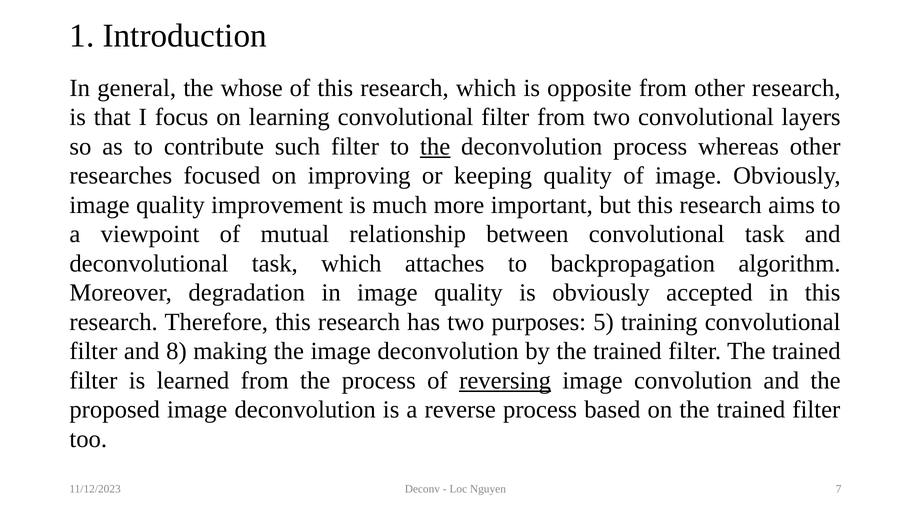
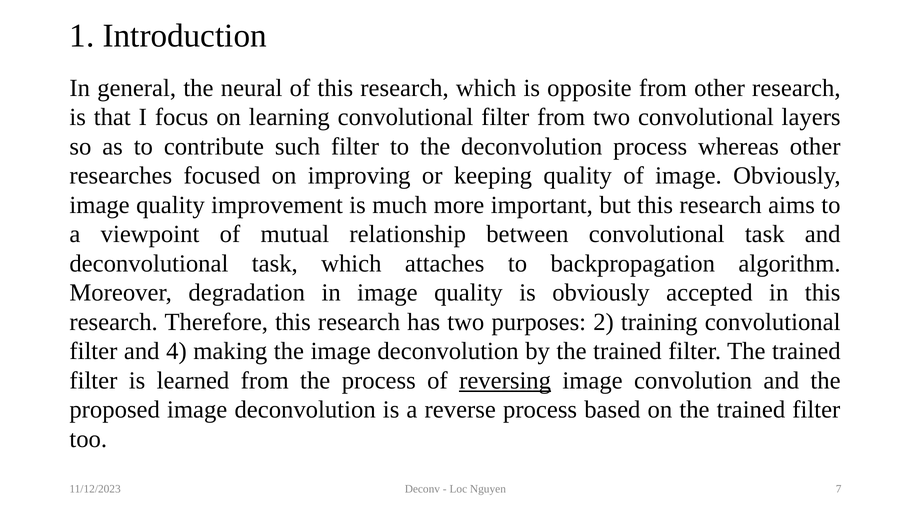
whose: whose -> neural (252, 88)
the underline: present -> none (435, 147)
5: 5 -> 2 (604, 322)
8: 8 -> 4 (176, 352)
